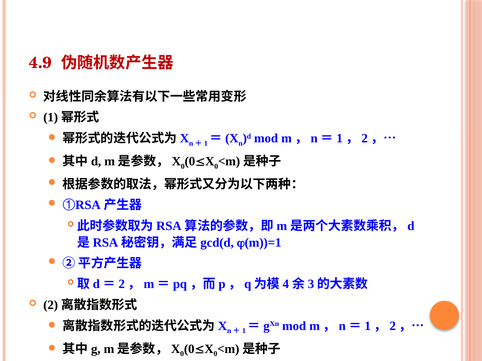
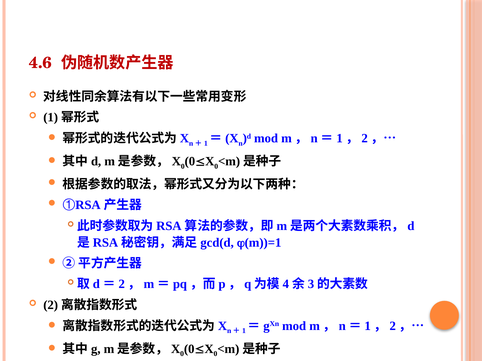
4.9: 4.9 -> 4.6 (40, 63)
